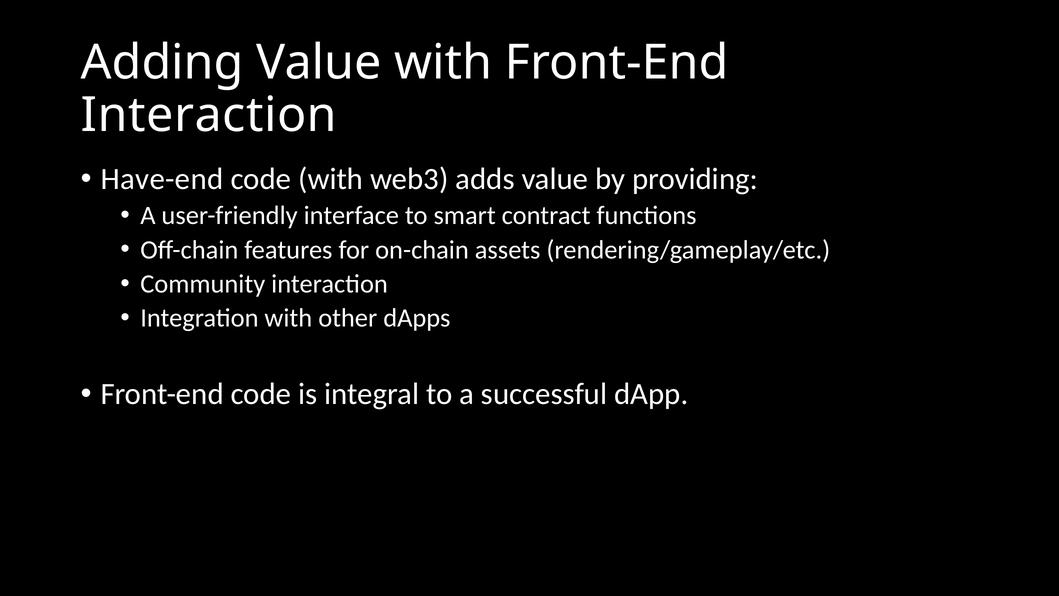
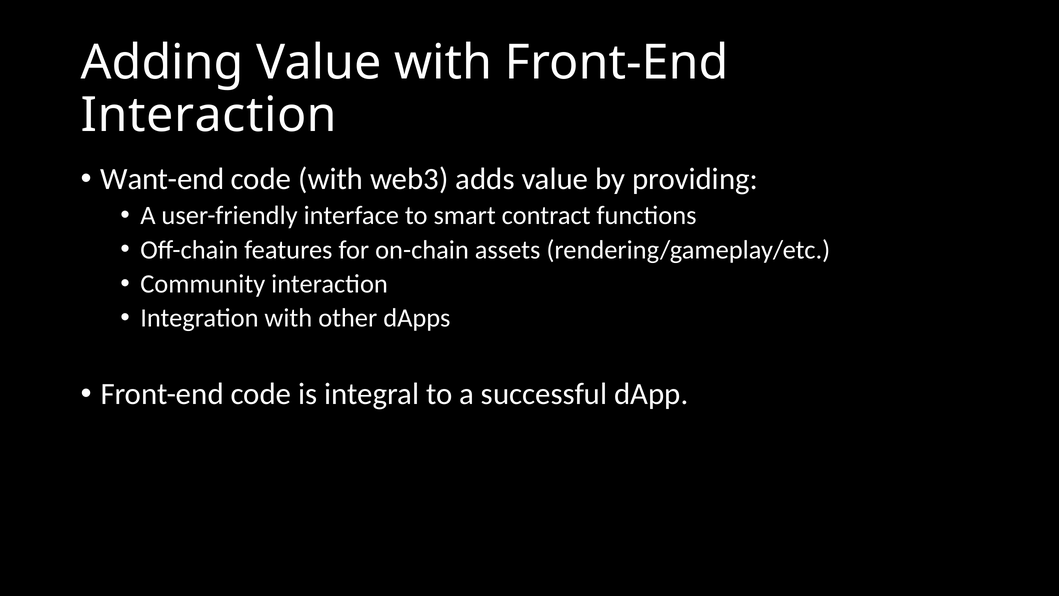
Have-end: Have-end -> Want-end (162, 179)
